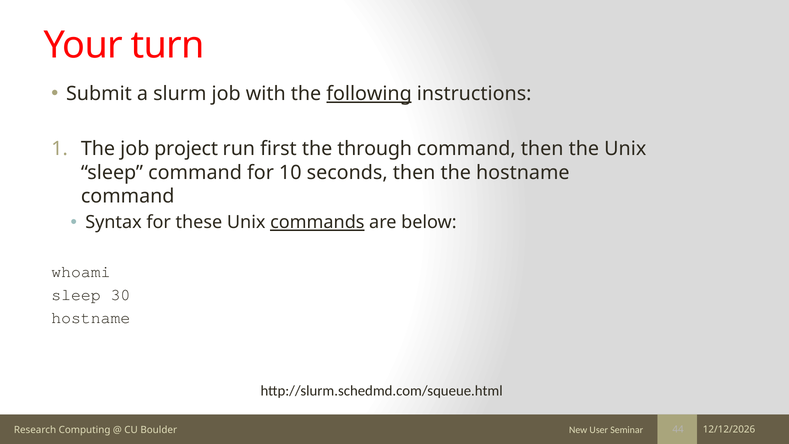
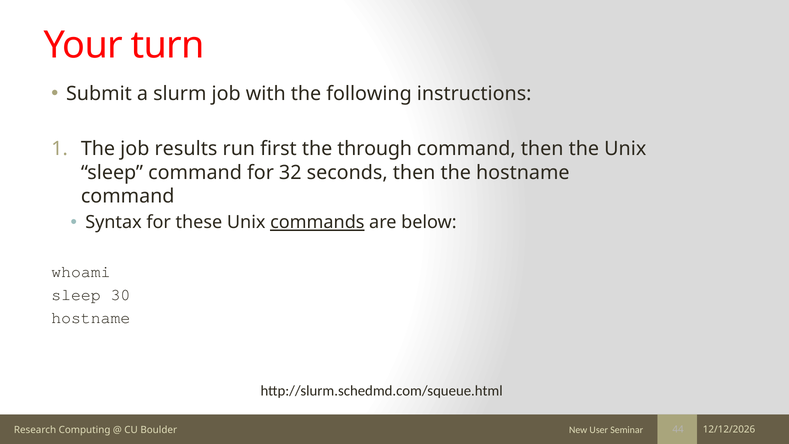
following underline: present -> none (369, 94)
project: project -> results (186, 149)
10: 10 -> 32 (290, 173)
